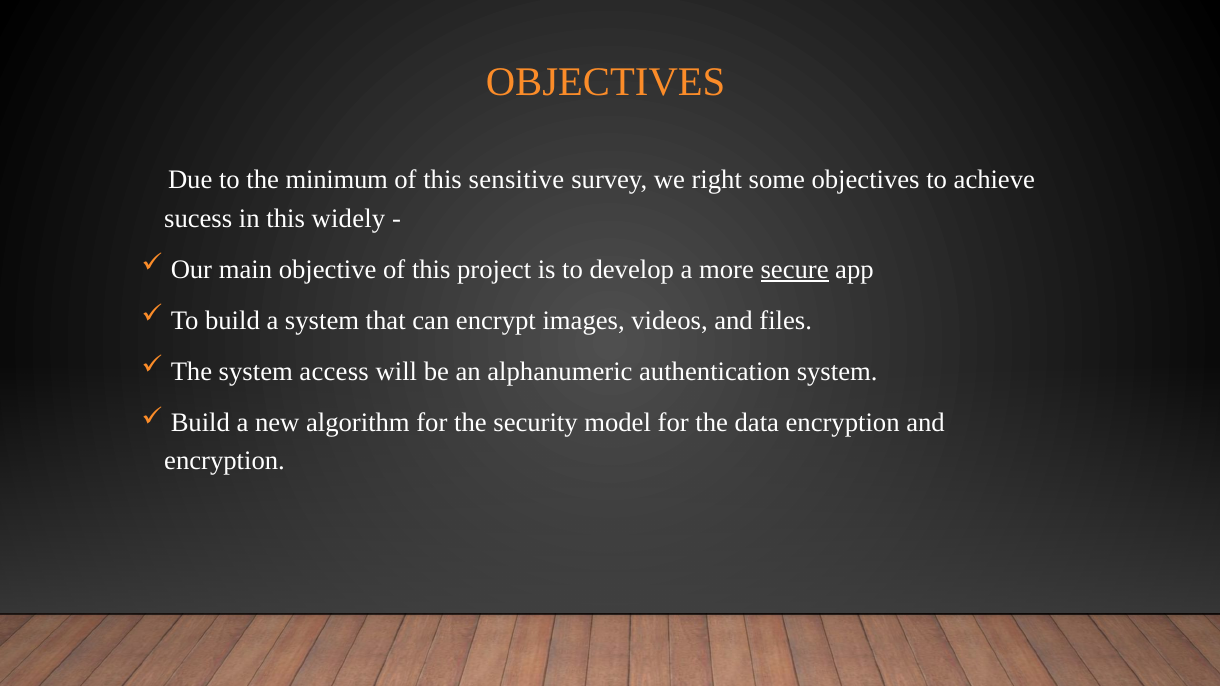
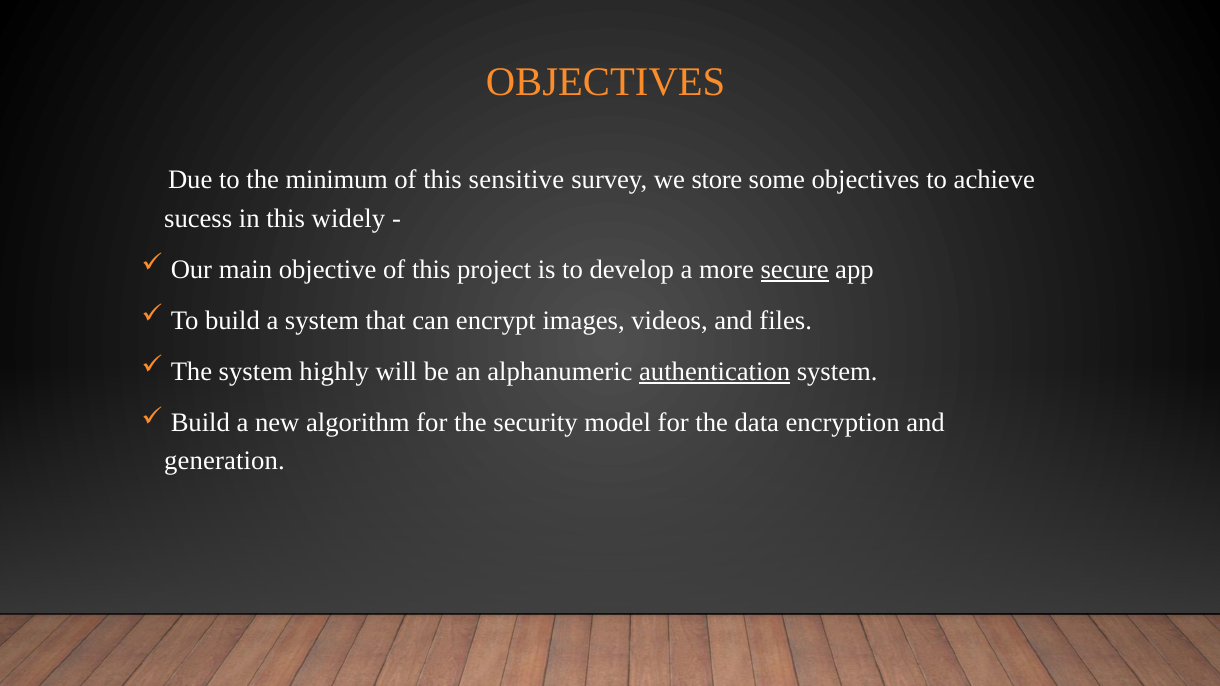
right: right -> store (717, 180)
access: access -> highly (334, 372)
authentication underline: none -> present (715, 372)
encryption: encryption -> generation (224, 461)
